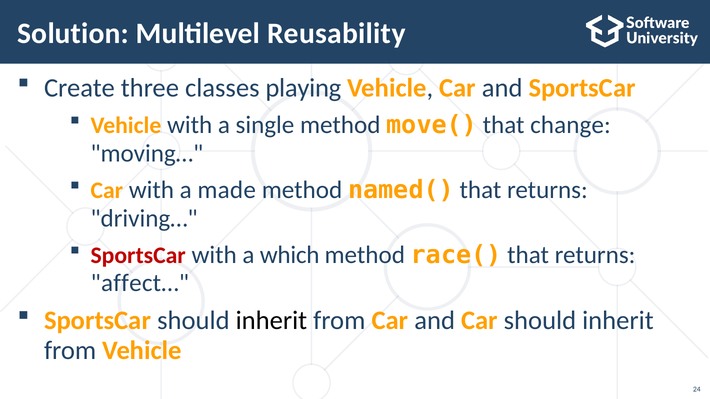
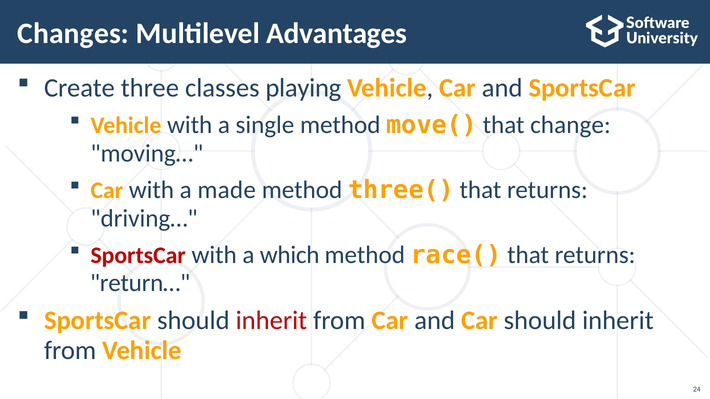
Solution: Solution -> Changes (73, 34)
Reusability: Reusability -> Advantages (337, 34)
named(: named( -> three( (401, 190)
affect…: affect… -> return… (140, 283)
inherit colour: black -> red (271, 321)
